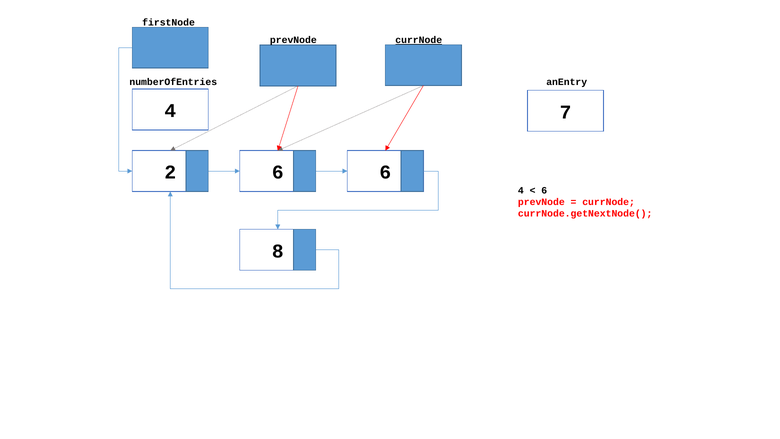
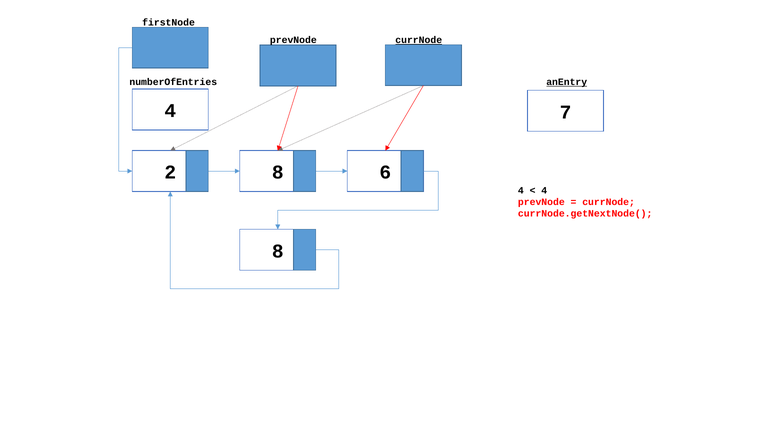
anEntry underline: none -> present (567, 82)
2 6: 6 -> 8 (278, 172)
6: 6 -> 4 (544, 190)
